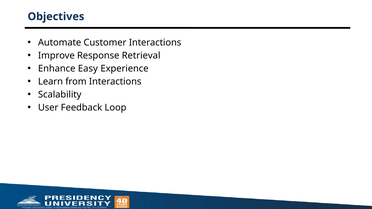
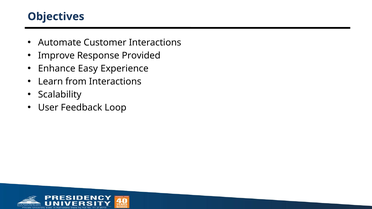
Retrieval: Retrieval -> Provided (141, 56)
